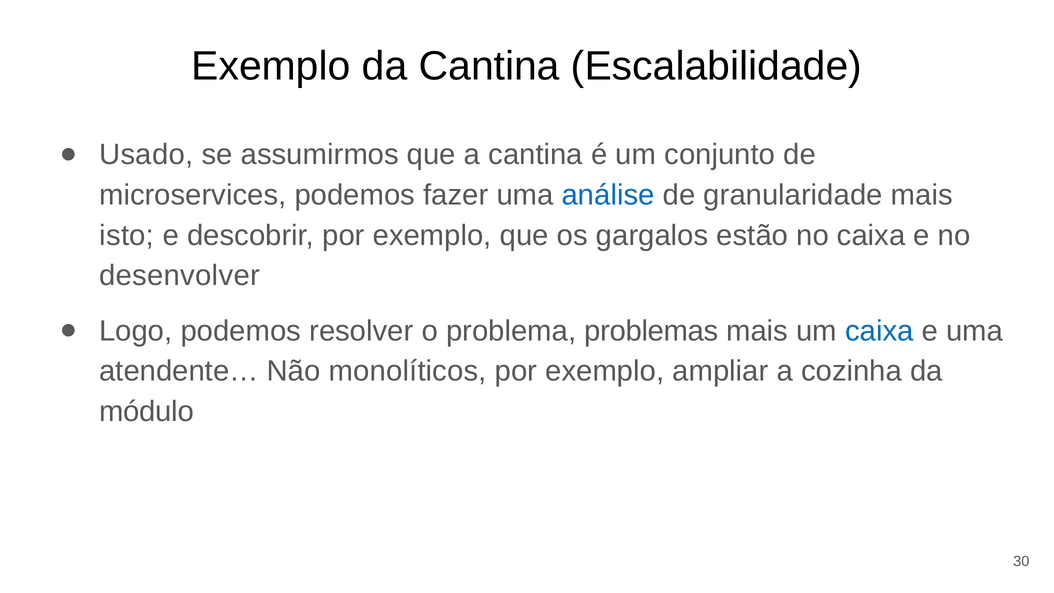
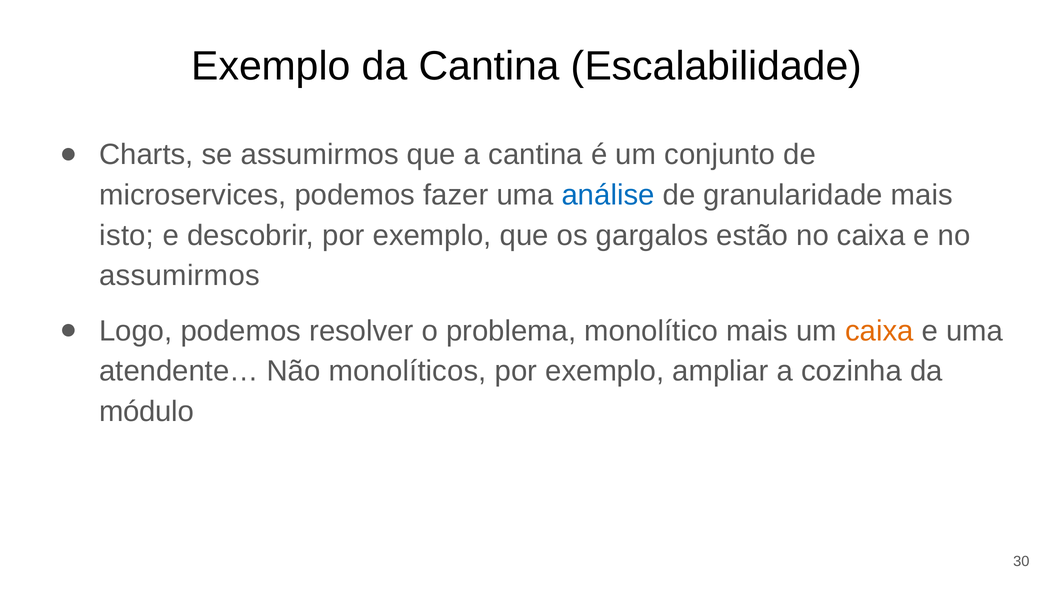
Usado: Usado -> Charts (146, 154)
desenvolver: desenvolver -> assumirmos (180, 276)
problemas: problemas -> monolítico (651, 331)
caixa colour: blue -> orange (879, 331)
